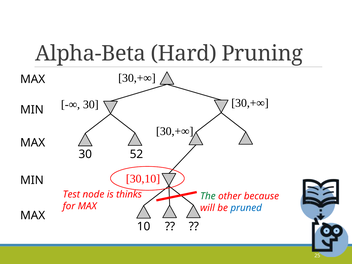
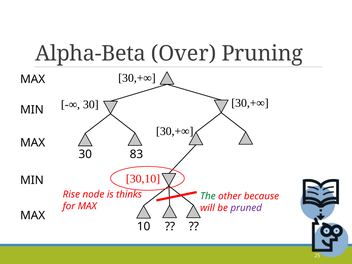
Hard: Hard -> Over (184, 54)
52: 52 -> 83 (136, 154)
Test: Test -> Rise (71, 194)
pruned colour: blue -> purple (246, 208)
